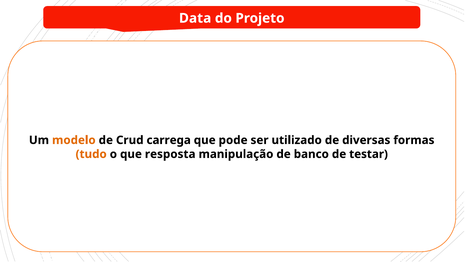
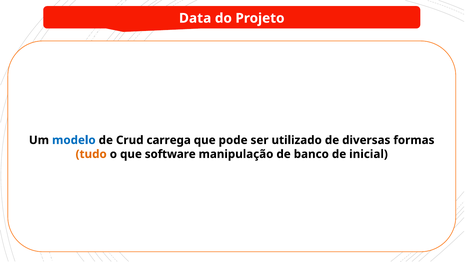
modelo colour: orange -> blue (74, 140)
resposta: resposta -> software (170, 154)
testar: testar -> inicial (369, 154)
